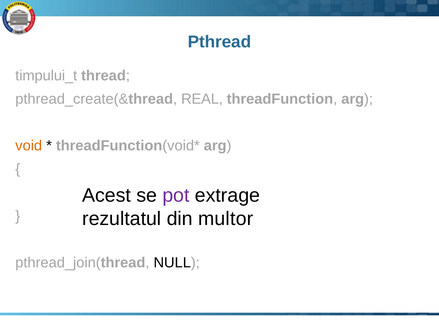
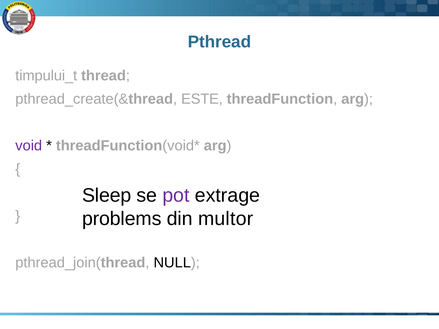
REAL: REAL -> ESTE (202, 99)
void colour: orange -> purple (29, 146)
Acest: Acest -> Sleep (107, 195)
rezultatul: rezultatul -> problems (122, 219)
